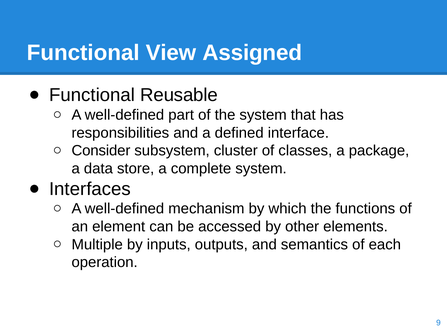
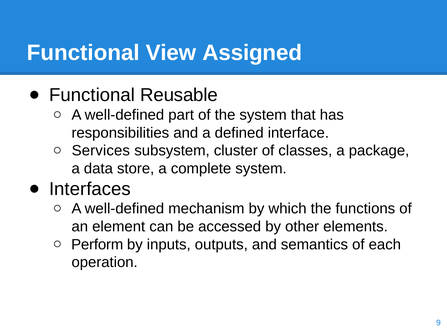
Consider: Consider -> Services (101, 151)
Multiple: Multiple -> Perform (97, 245)
